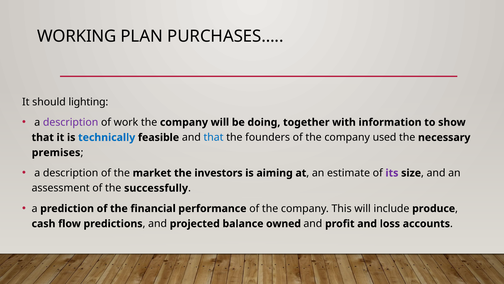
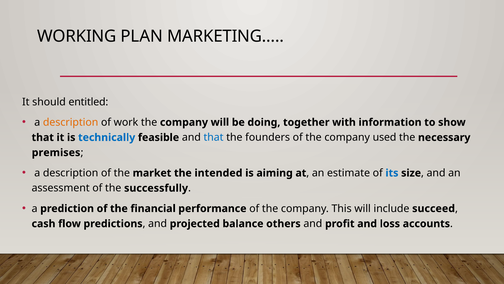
PURCHASES…: PURCHASES… -> MARKETING… (226, 36)
lighting: lighting -> entitled (88, 102)
description colour: purple -> orange (71, 122)
investors: investors -> intended (218, 173)
its colour: purple -> blue (392, 173)
produce: produce -> succeed (434, 208)
owned: owned -> others (283, 223)
